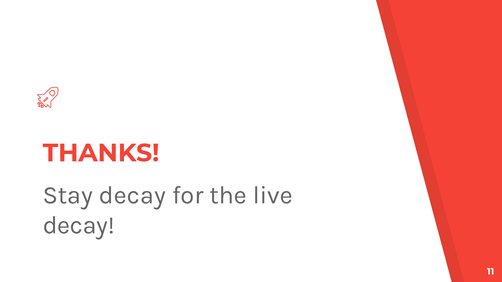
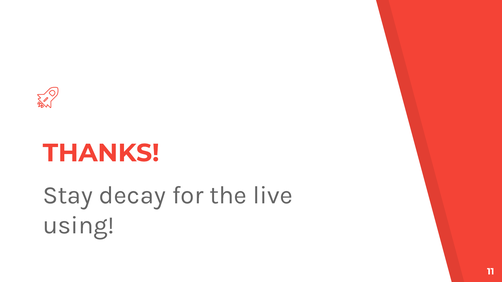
decay: decay -> using (79, 226)
